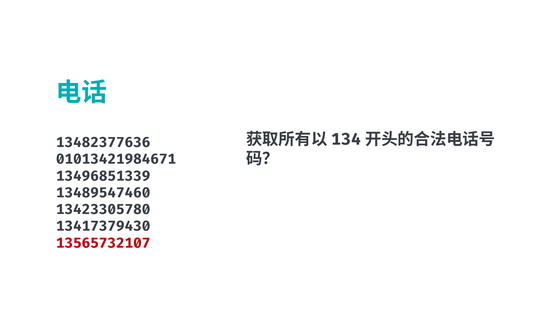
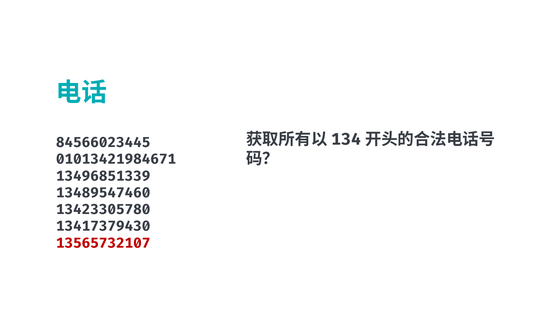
13482377636: 13482377636 -> 84566023445 (103, 143)
